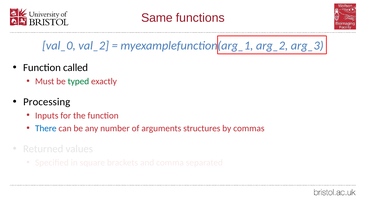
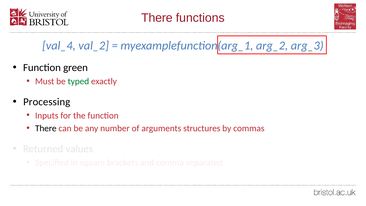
Same: Same -> There (157, 18)
val_0: val_0 -> val_4 (59, 45)
called: called -> green (76, 68)
There colour: blue -> black (46, 128)
